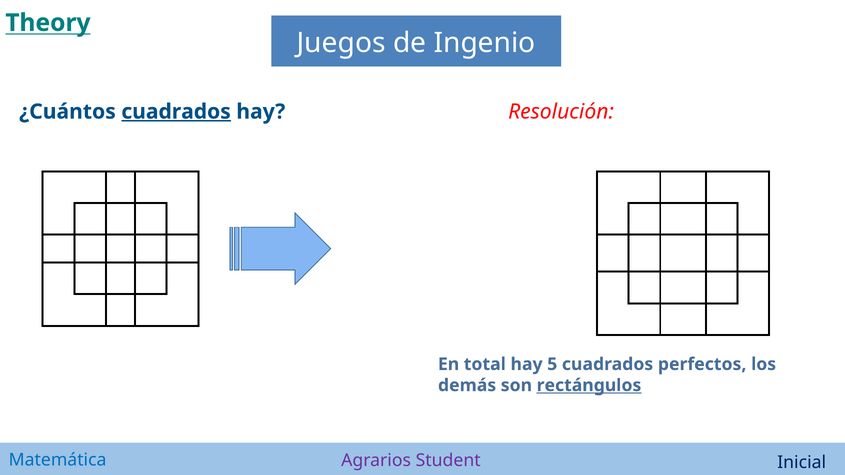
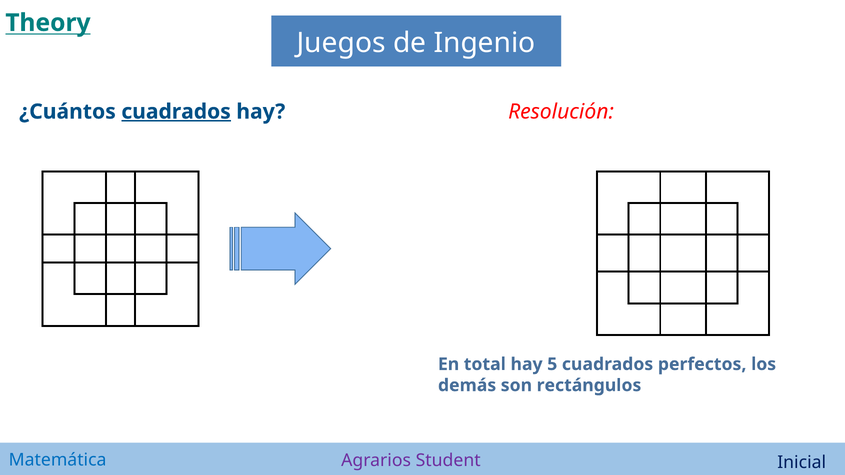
rectángulos underline: present -> none (589, 386)
